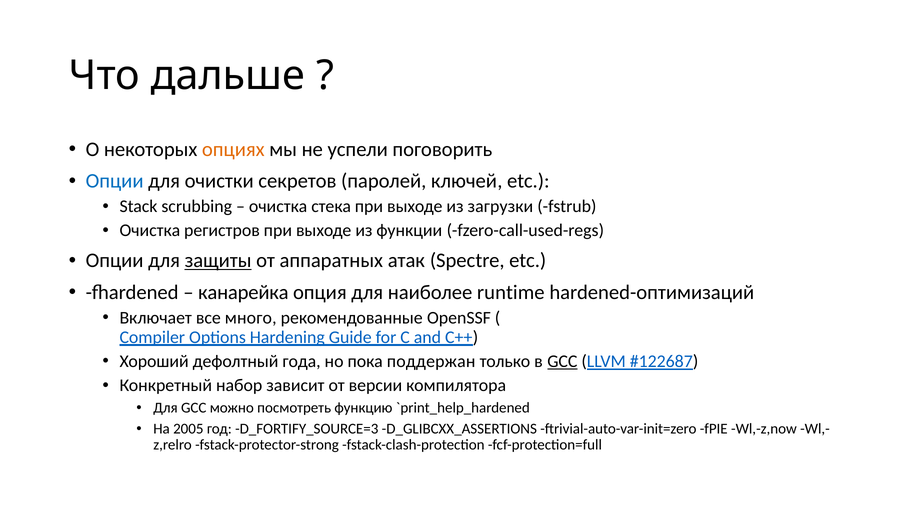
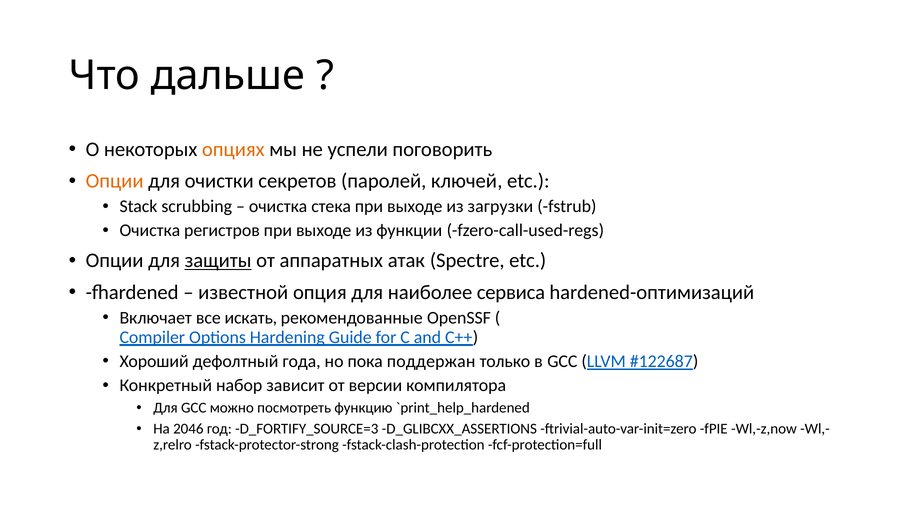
Опции colour: blue -> orange (115, 181)
канарейка: канарейка -> известной (243, 293)
runtime: runtime -> сервиса (511, 293)
много: много -> искать (251, 318)
GCC underline: present -> none (562, 362)
2005: 2005 -> 2046 (188, 429)
